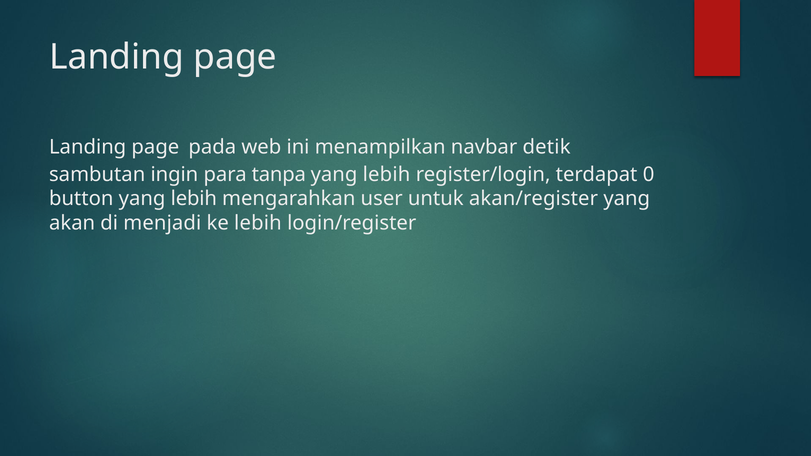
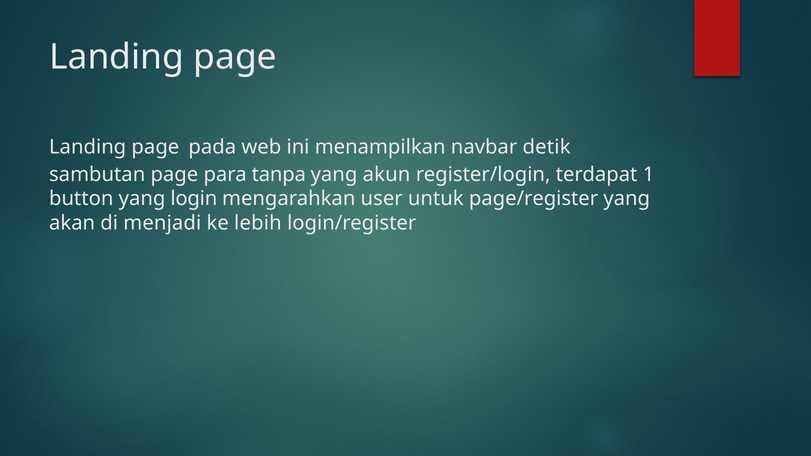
sambutan ingin: ingin -> page (174, 174)
lebih: lebih -> akun (387, 174)
0: 0 -> 1 (649, 174)
button yang lebih: lebih -> login (194, 199)
akan/register: akan/register -> page/register (534, 199)
